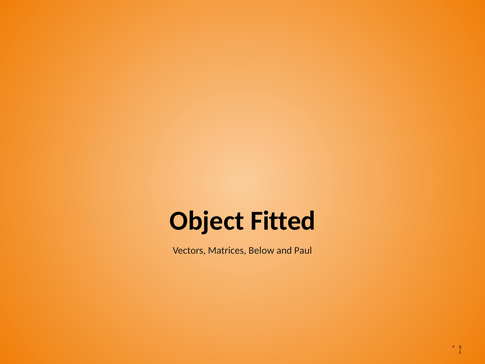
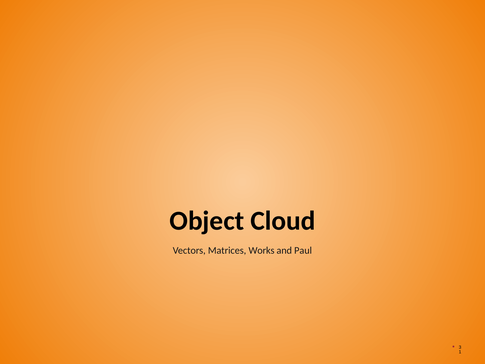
Fitted: Fitted -> Cloud (283, 221)
Below: Below -> Works (261, 250)
